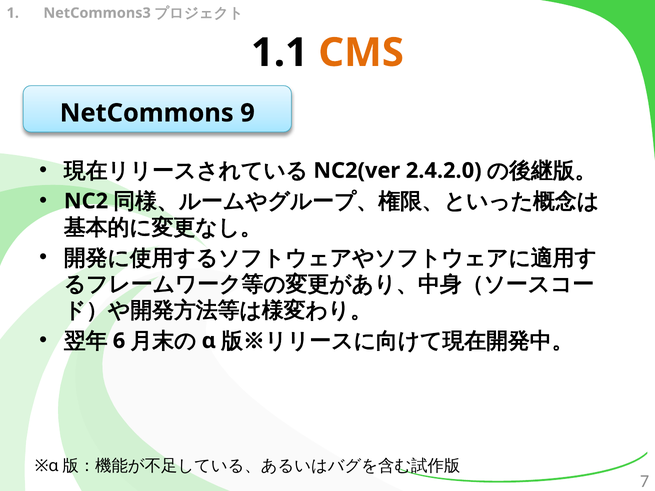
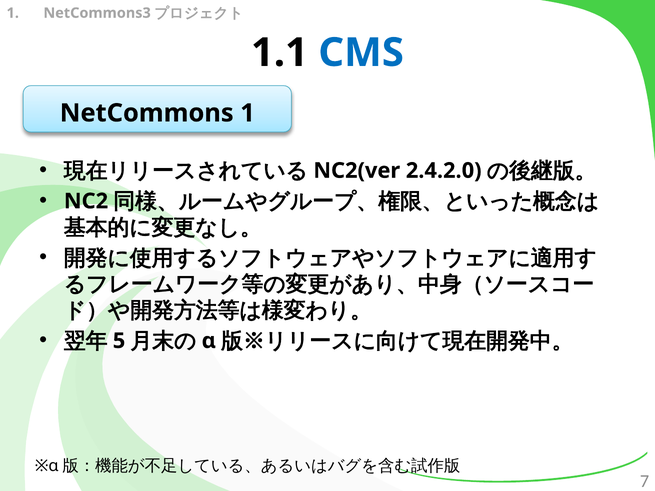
CMS colour: orange -> blue (361, 53)
NetCommons 9: 9 -> 1 (248, 113)
6: 6 -> 5 (119, 341)
